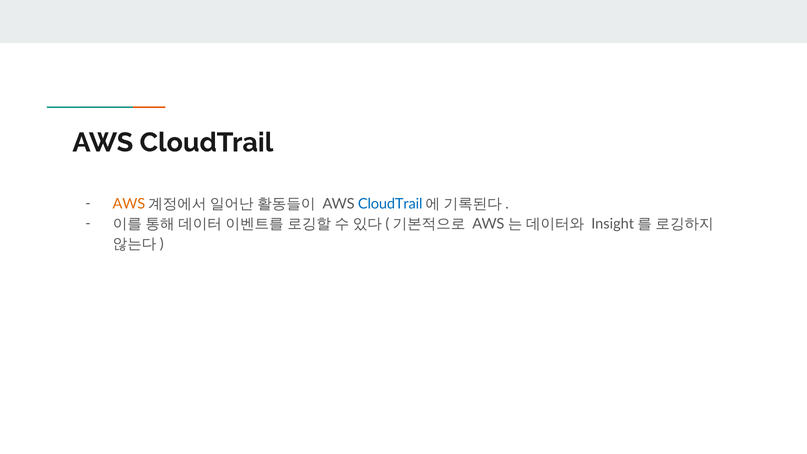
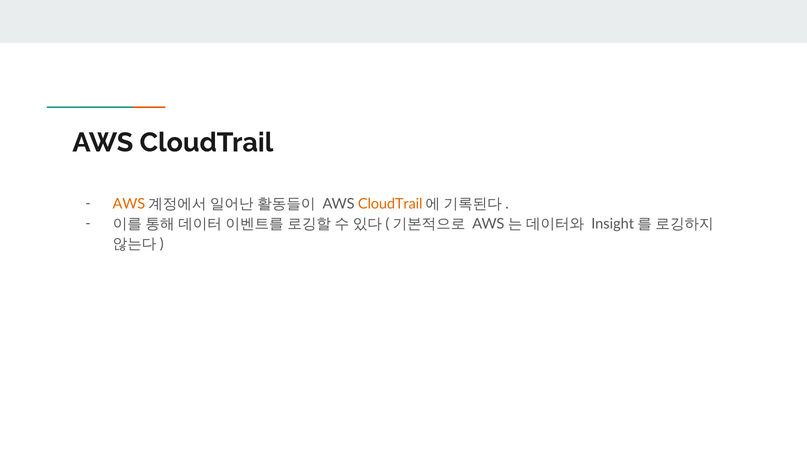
CloudTrail colour: blue -> orange (390, 204)
